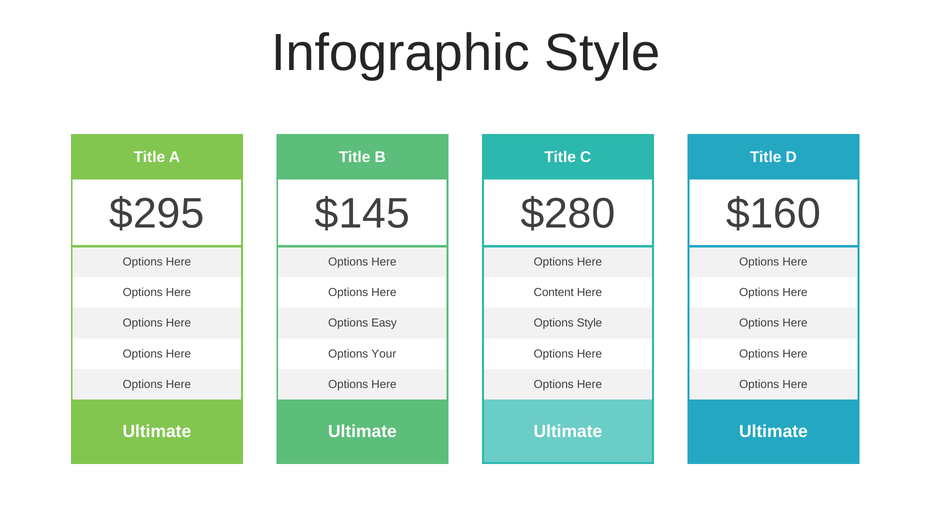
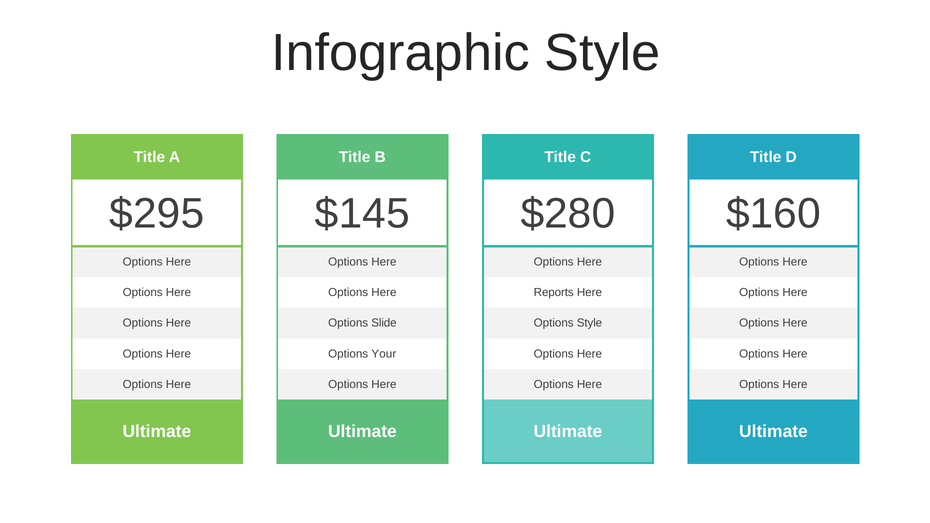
Content: Content -> Reports (554, 293)
Easy: Easy -> Slide (384, 323)
